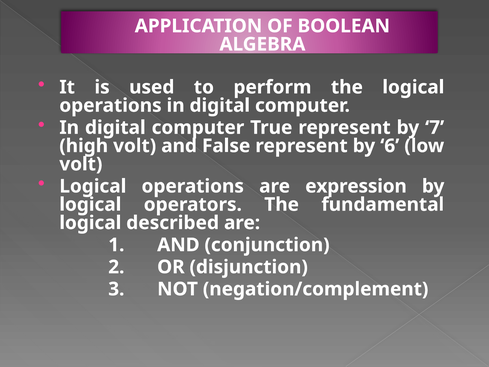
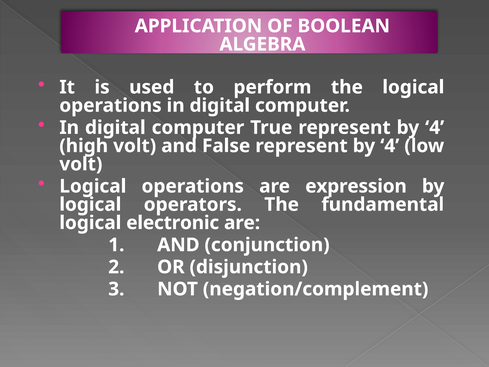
True represent by 7: 7 -> 4 (435, 128)
False represent by 6: 6 -> 4 (390, 146)
described: described -> electronic (173, 223)
